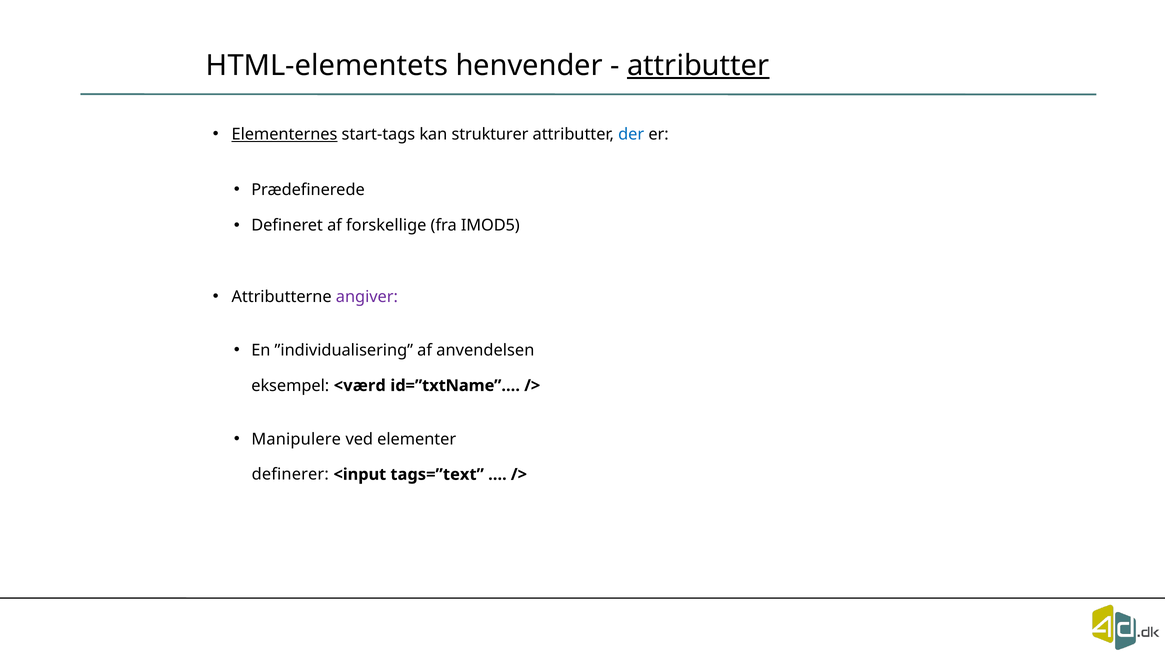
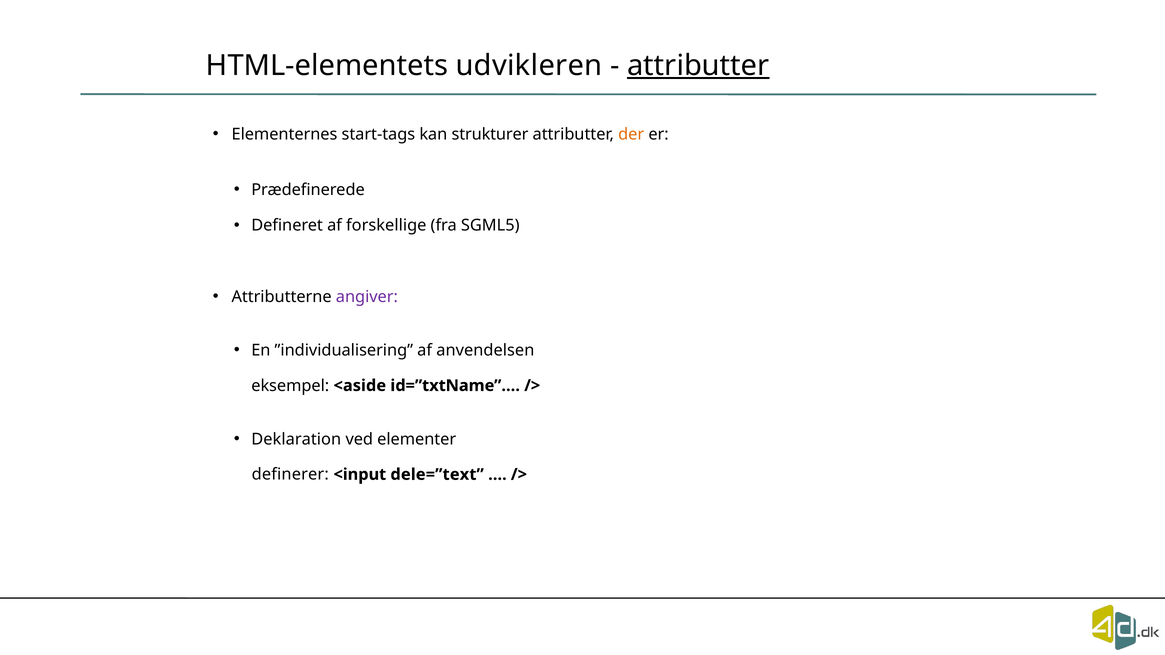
henvender: henvender -> udvikleren (529, 66)
Elementernes underline: present -> none (284, 134)
der colour: blue -> orange (631, 134)
IMOD5: IMOD5 -> SGML5 (490, 226)
<værd: <værd -> <aside (360, 386)
Manipulere: Manipulere -> Deklaration (296, 439)
tags=”text: tags=”text -> dele=”text (437, 475)
